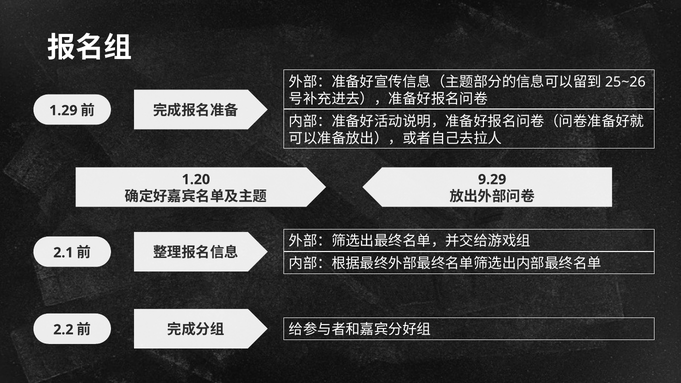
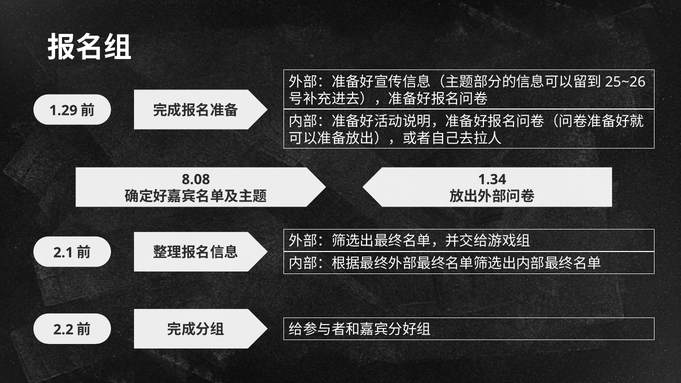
1.20: 1.20 -> 8.08 (196, 180)
9.29: 9.29 -> 1.34 (492, 180)
